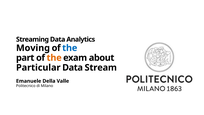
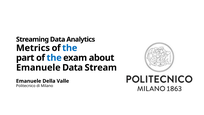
Moving: Moving -> Metrics (33, 48)
the colour: orange -> blue (54, 58)
Particular: Particular -> Emanuele (38, 67)
